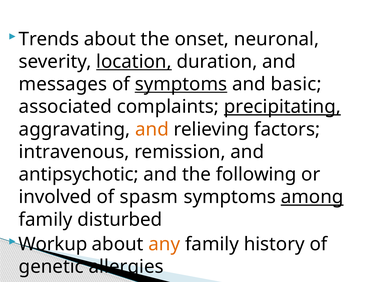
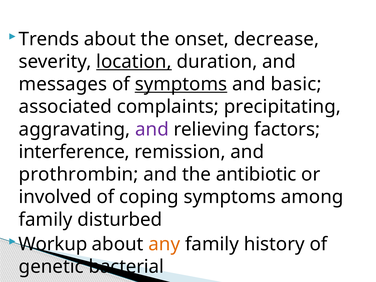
neuronal: neuronal -> decrease (276, 39)
precipitating underline: present -> none (282, 107)
and colour: orange -> purple (152, 129)
intravenous: intravenous -> interference (74, 152)
antipsychotic: antipsychotic -> prothrombin (79, 174)
following: following -> antibiotic (256, 174)
spasm: spasm -> coping (149, 197)
among underline: present -> none (312, 197)
allergies: allergies -> bacterial (126, 267)
